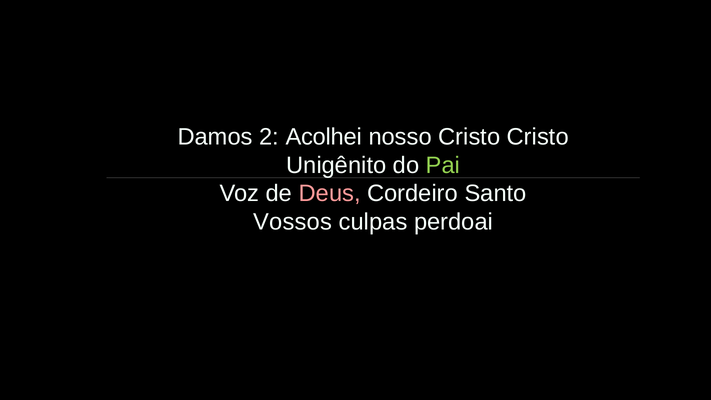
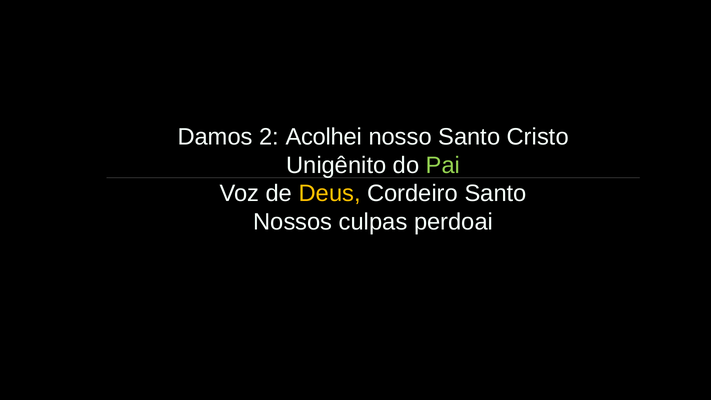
nosso Cristo: Cristo -> Santo (469, 137)
Deus colour: pink -> yellow (330, 194)
Vossos: Vossos -> Nossos (293, 222)
